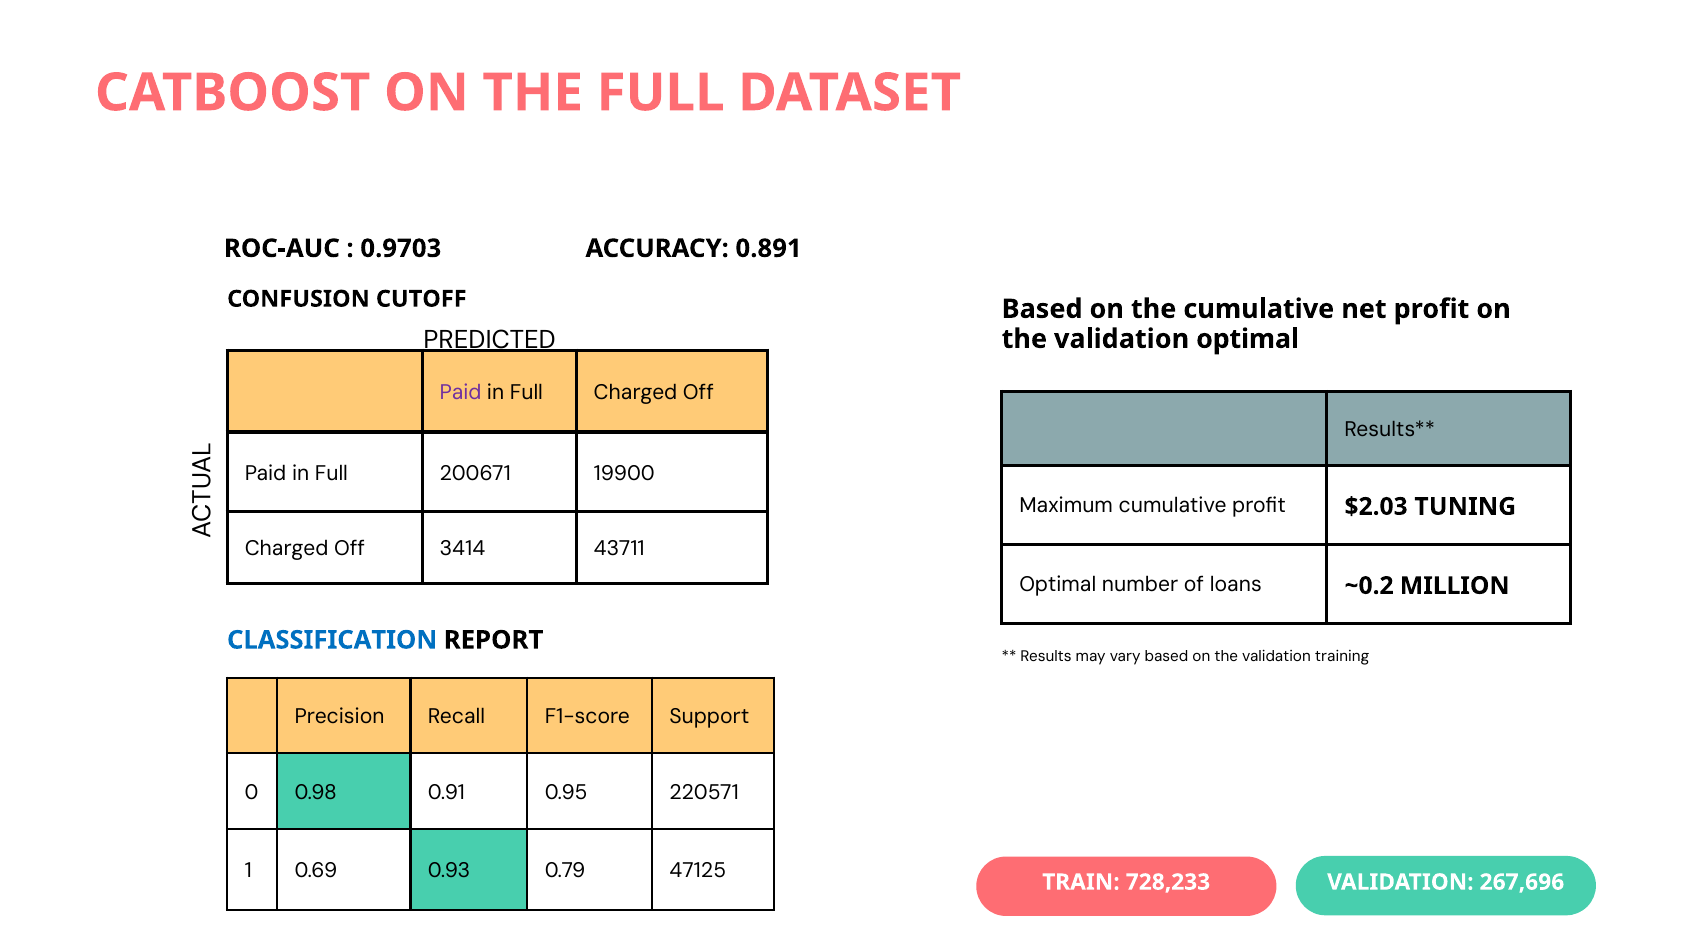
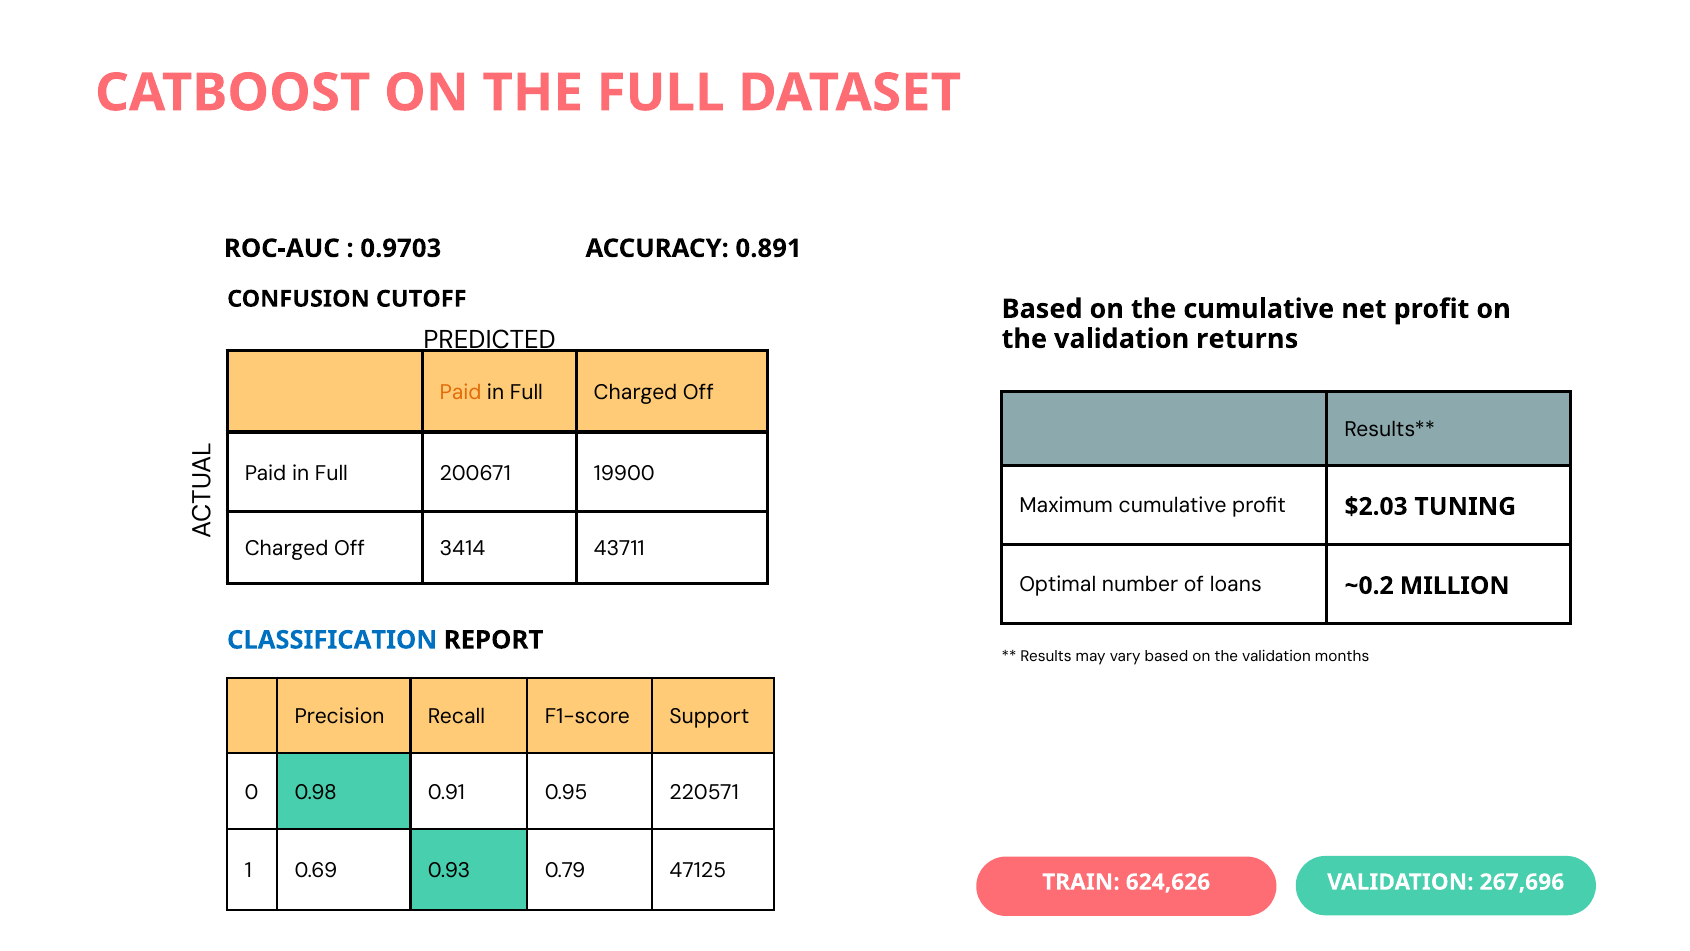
validation optimal: optimal -> returns (1247, 339)
Paid colour: purple -> orange (461, 392)
training: training -> months (1342, 656)
728,233: 728,233 -> 624,626 (1168, 882)
